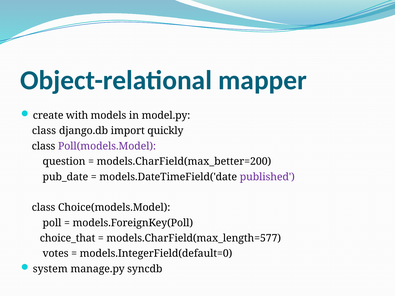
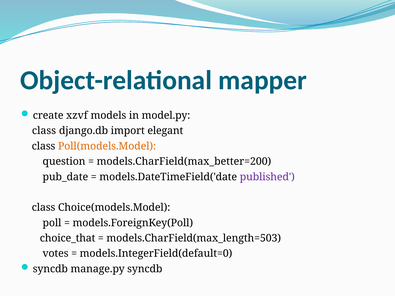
with: with -> xzvf (77, 116)
quickly: quickly -> elegant (165, 131)
Poll(models.Model colour: purple -> orange (107, 146)
models.CharField(max_length=577: models.CharField(max_length=577 -> models.CharField(max_length=503 (194, 238)
system: system -> syncdb (50, 269)
